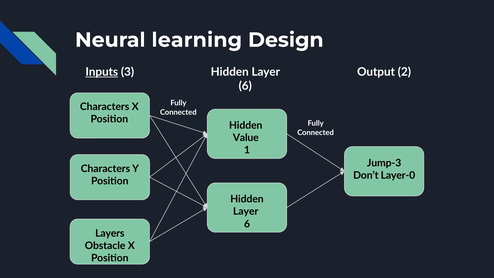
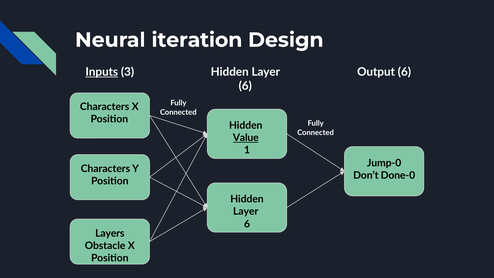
learning: learning -> iteration (197, 40)
Output 2: 2 -> 6 (404, 72)
Value underline: none -> present (246, 138)
Jump-3: Jump-3 -> Jump-0 (384, 163)
Layer-0: Layer-0 -> Done-0 (398, 175)
